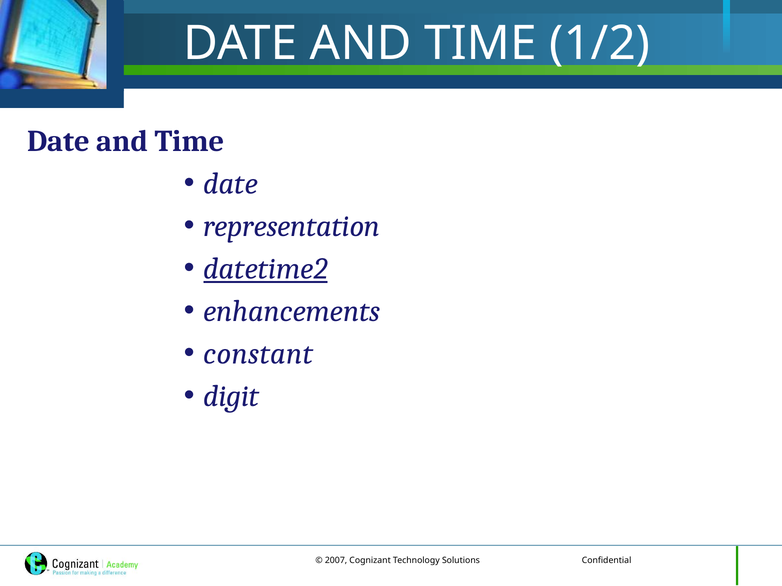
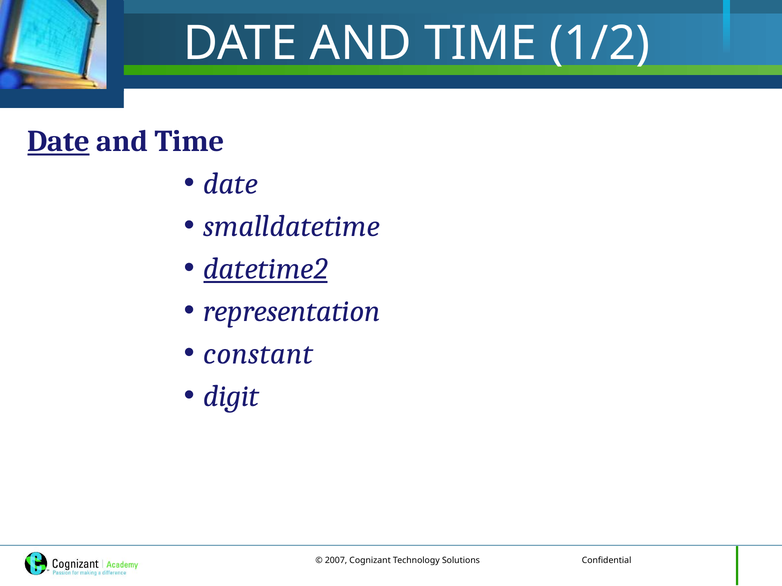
Date underline: none -> present (59, 142)
representation: representation -> smalldatetime (292, 227)
enhancements: enhancements -> representation (292, 312)
